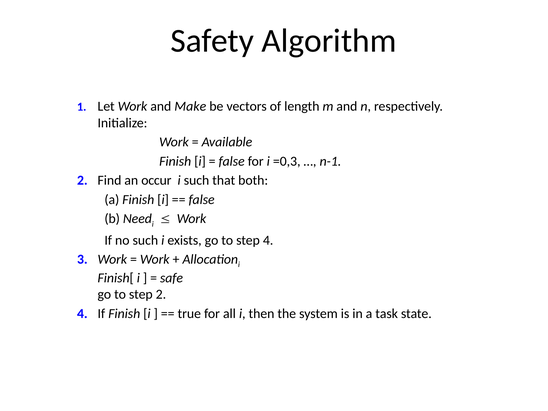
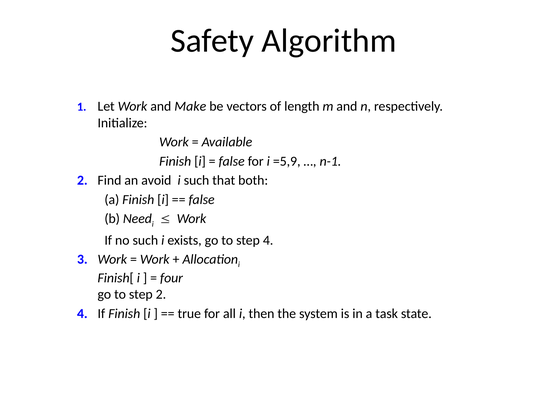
=0,3: =0,3 -> =5,9 (287, 161)
occur: occur -> avoid (156, 180)
safe: safe -> four (171, 278)
